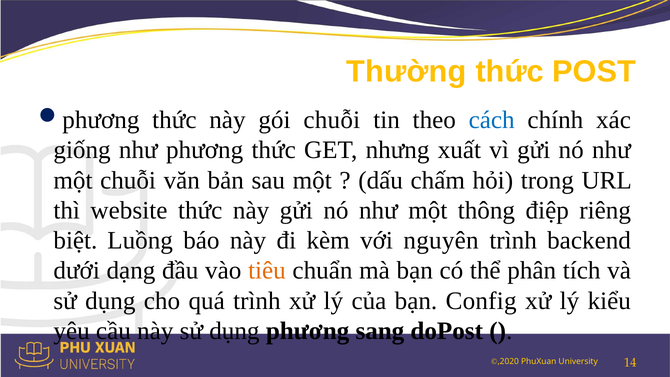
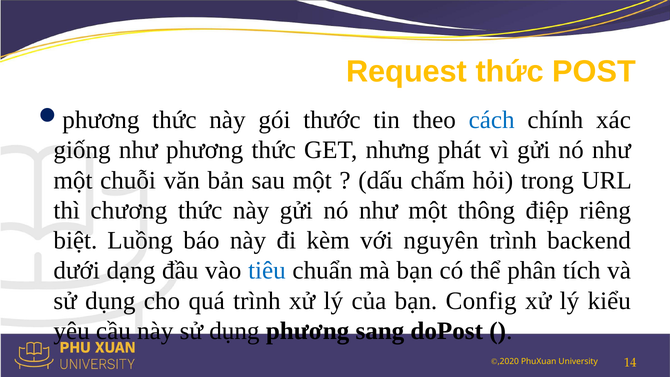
Thường: Thường -> Request (407, 72)
gói chuỗi: chuỗi -> thước (332, 120)
xuất: xuất -> phát (459, 150)
website: website -> chương (129, 210)
tiêu colour: orange -> blue (267, 271)
